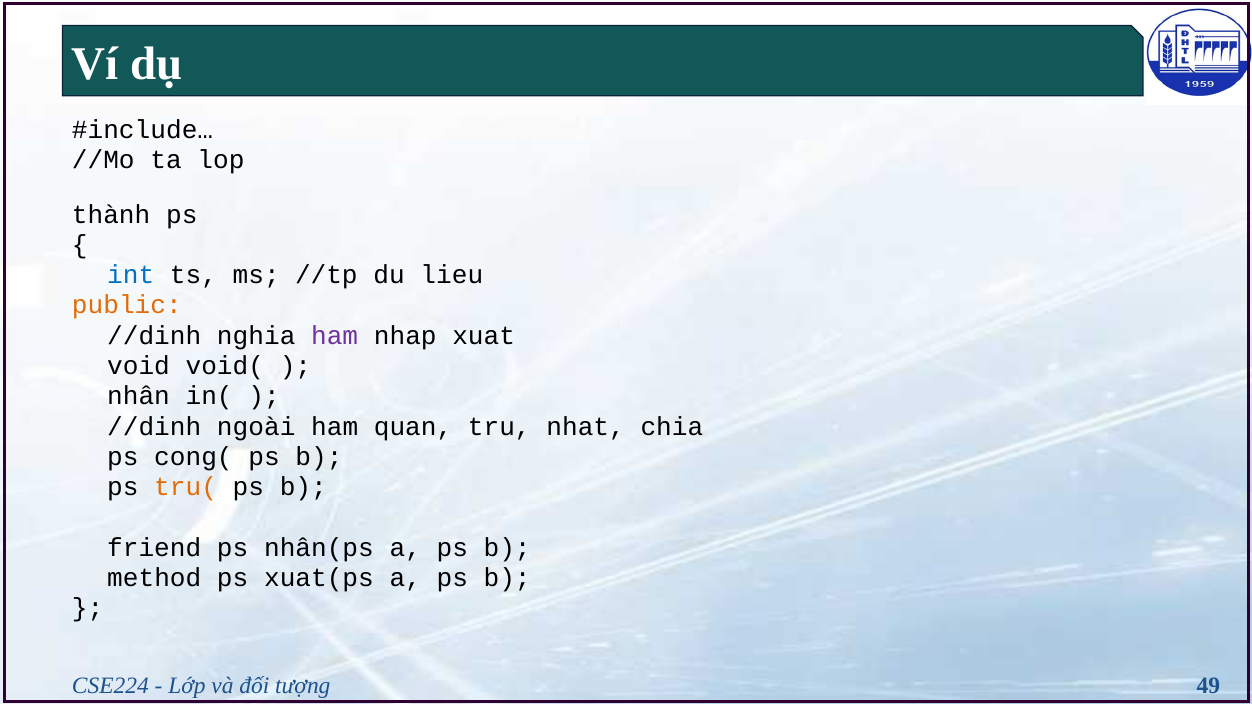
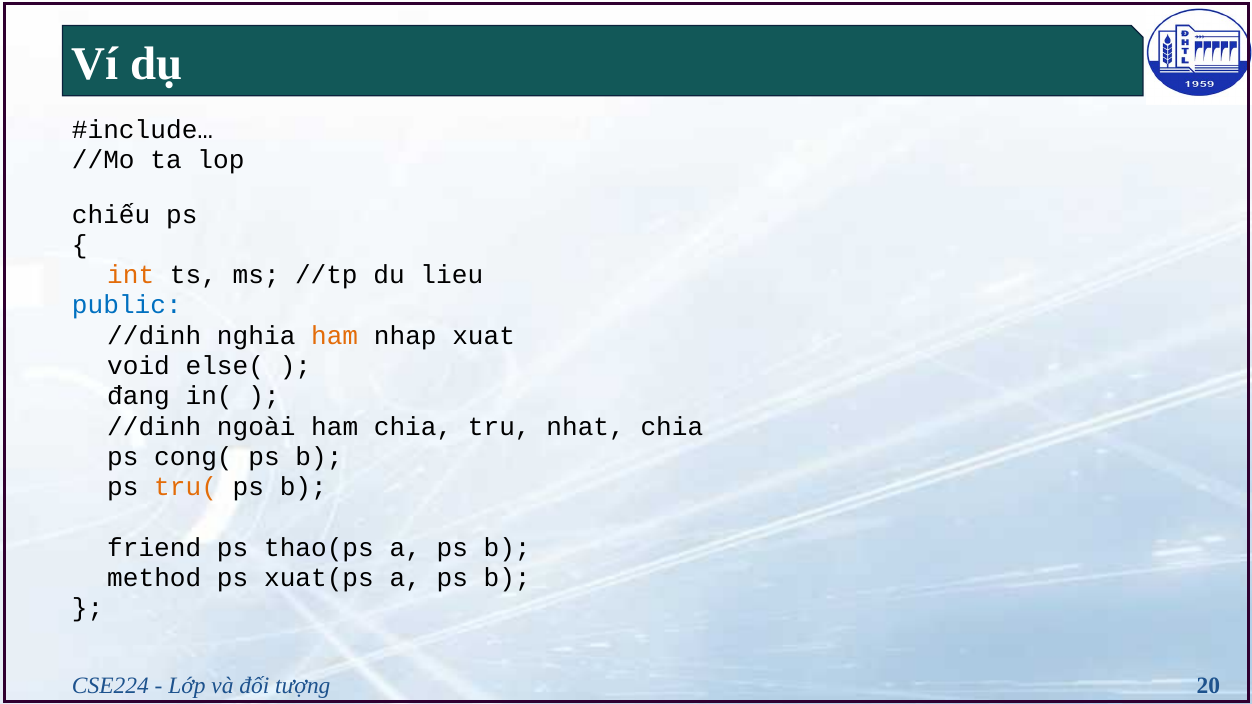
thành: thành -> chiếu (111, 215)
int colour: blue -> orange (131, 275)
public colour: orange -> blue (127, 305)
ham colour: purple -> orange (335, 336)
void(: void( -> else( (225, 366)
nhân: nhân -> đang (139, 396)
ham quan: quan -> chia (413, 427)
nhân(ps: nhân(ps -> thao(ps (319, 548)
49: 49 -> 20 (1208, 686)
